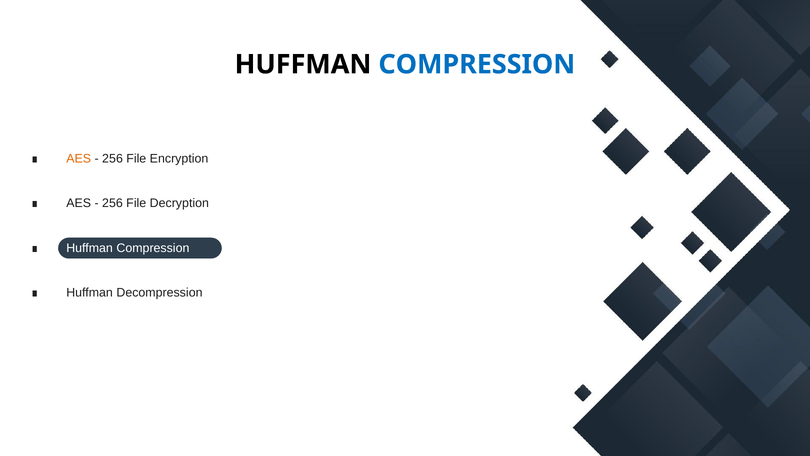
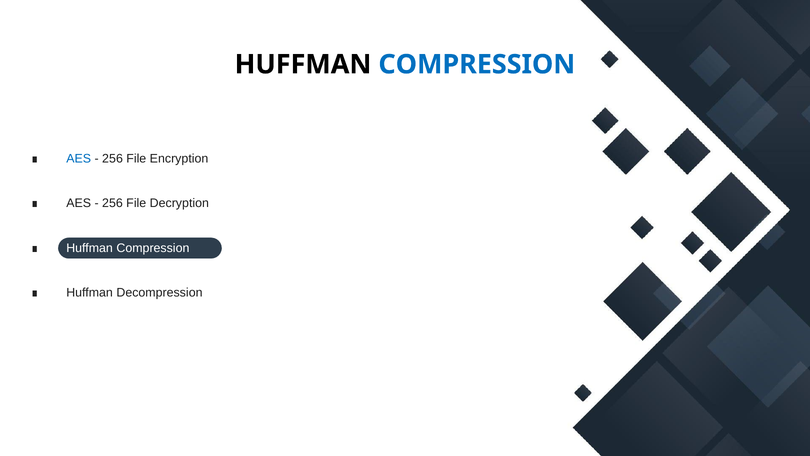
AES colour: orange -> blue (79, 159)
